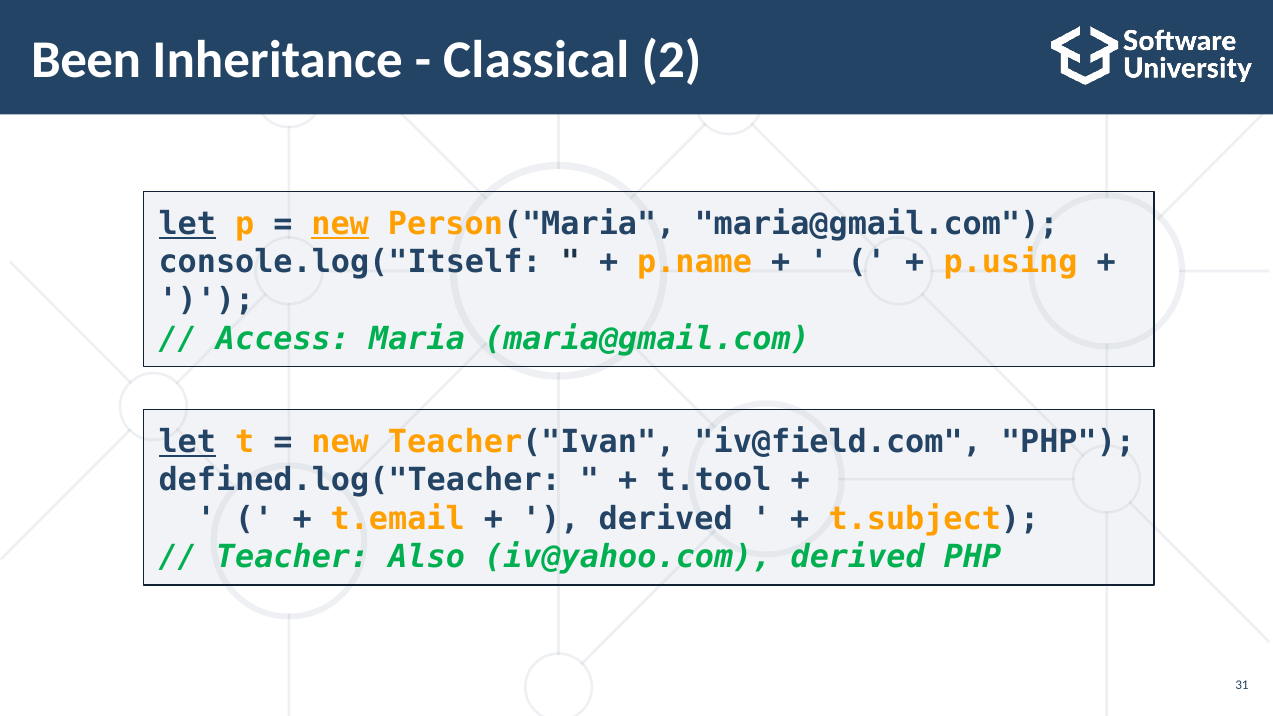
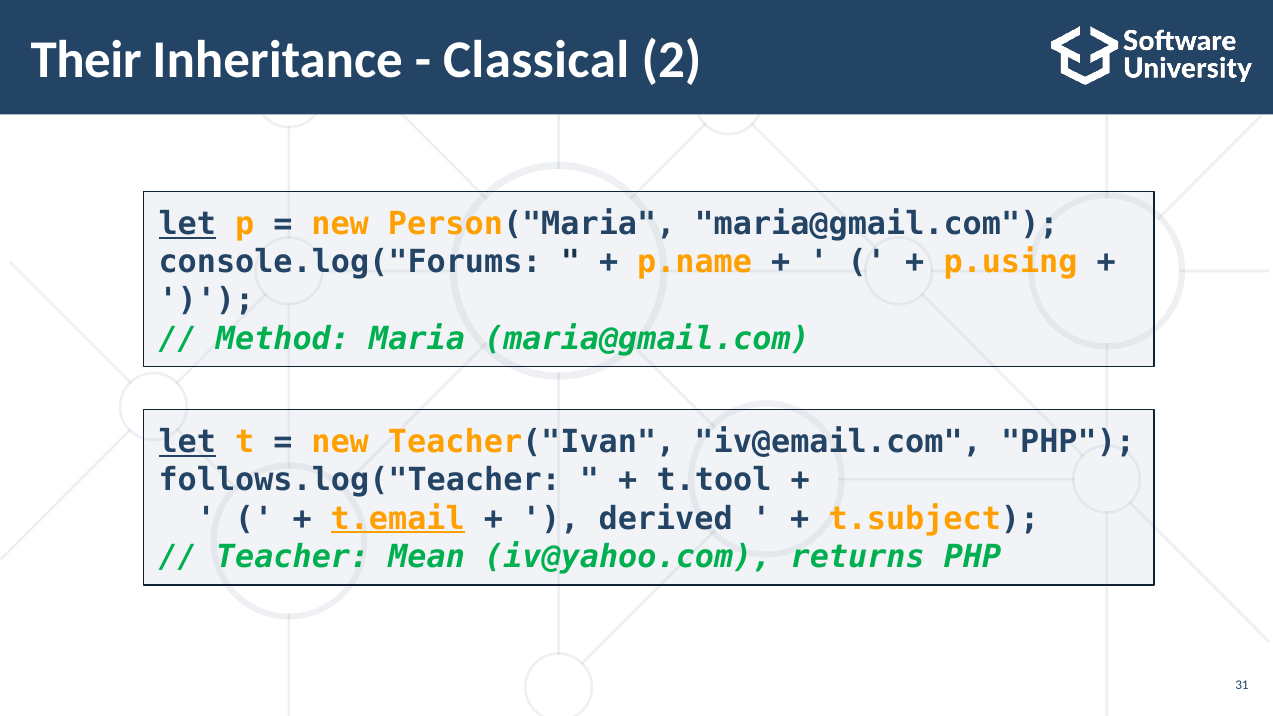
Been: Been -> Their (86, 60)
new underline: present -> none (340, 224)
console.log("Itself: console.log("Itself -> console.log("Forums (350, 262)
Access: Access -> Method (283, 339)
iv@field.com: iv@field.com -> iv@email.com (838, 442)
defined.log("Teacher: defined.log("Teacher -> follows.log("Teacher (360, 480)
t.email underline: none -> present (398, 519)
Also: Also -> Mean (427, 557)
iv@yahoo.com derived: derived -> returns (858, 557)
